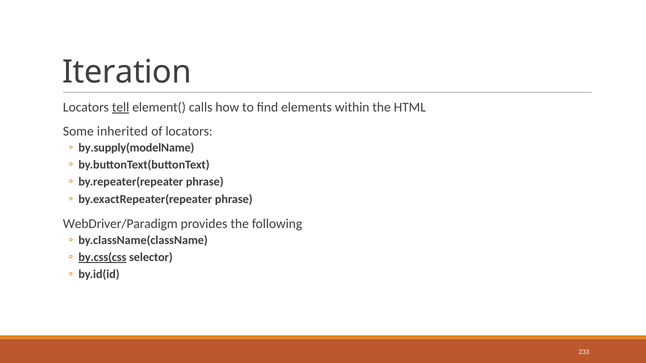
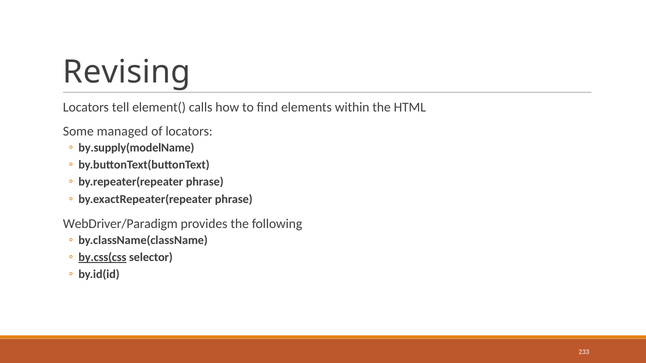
Iteration: Iteration -> Revising (127, 72)
tell underline: present -> none (121, 107)
inherited: inherited -> managed (122, 131)
